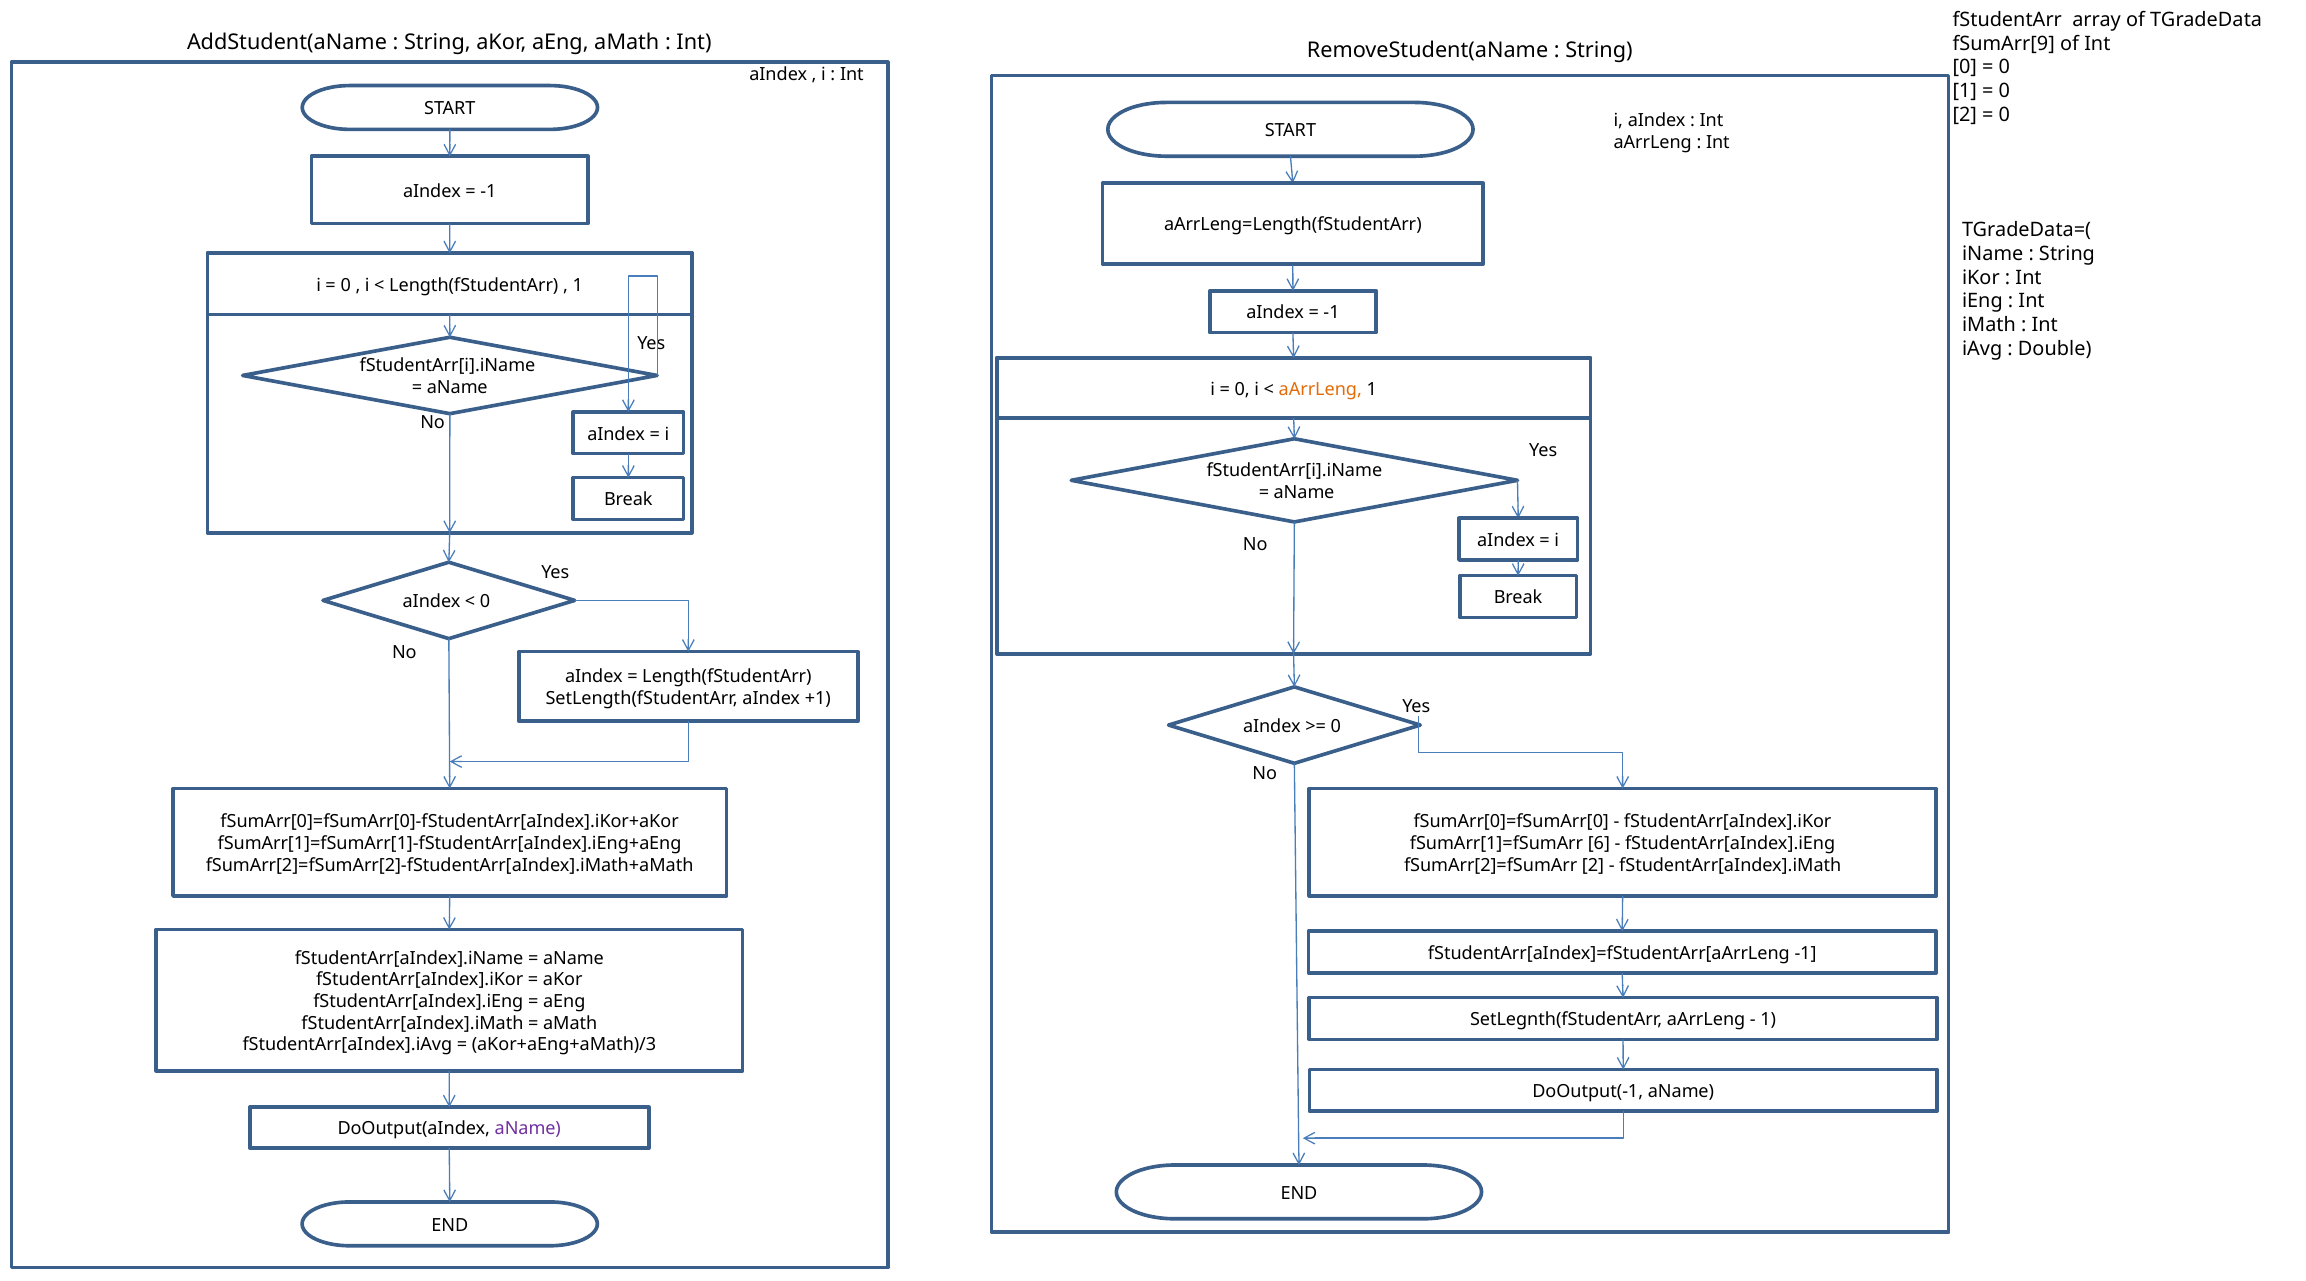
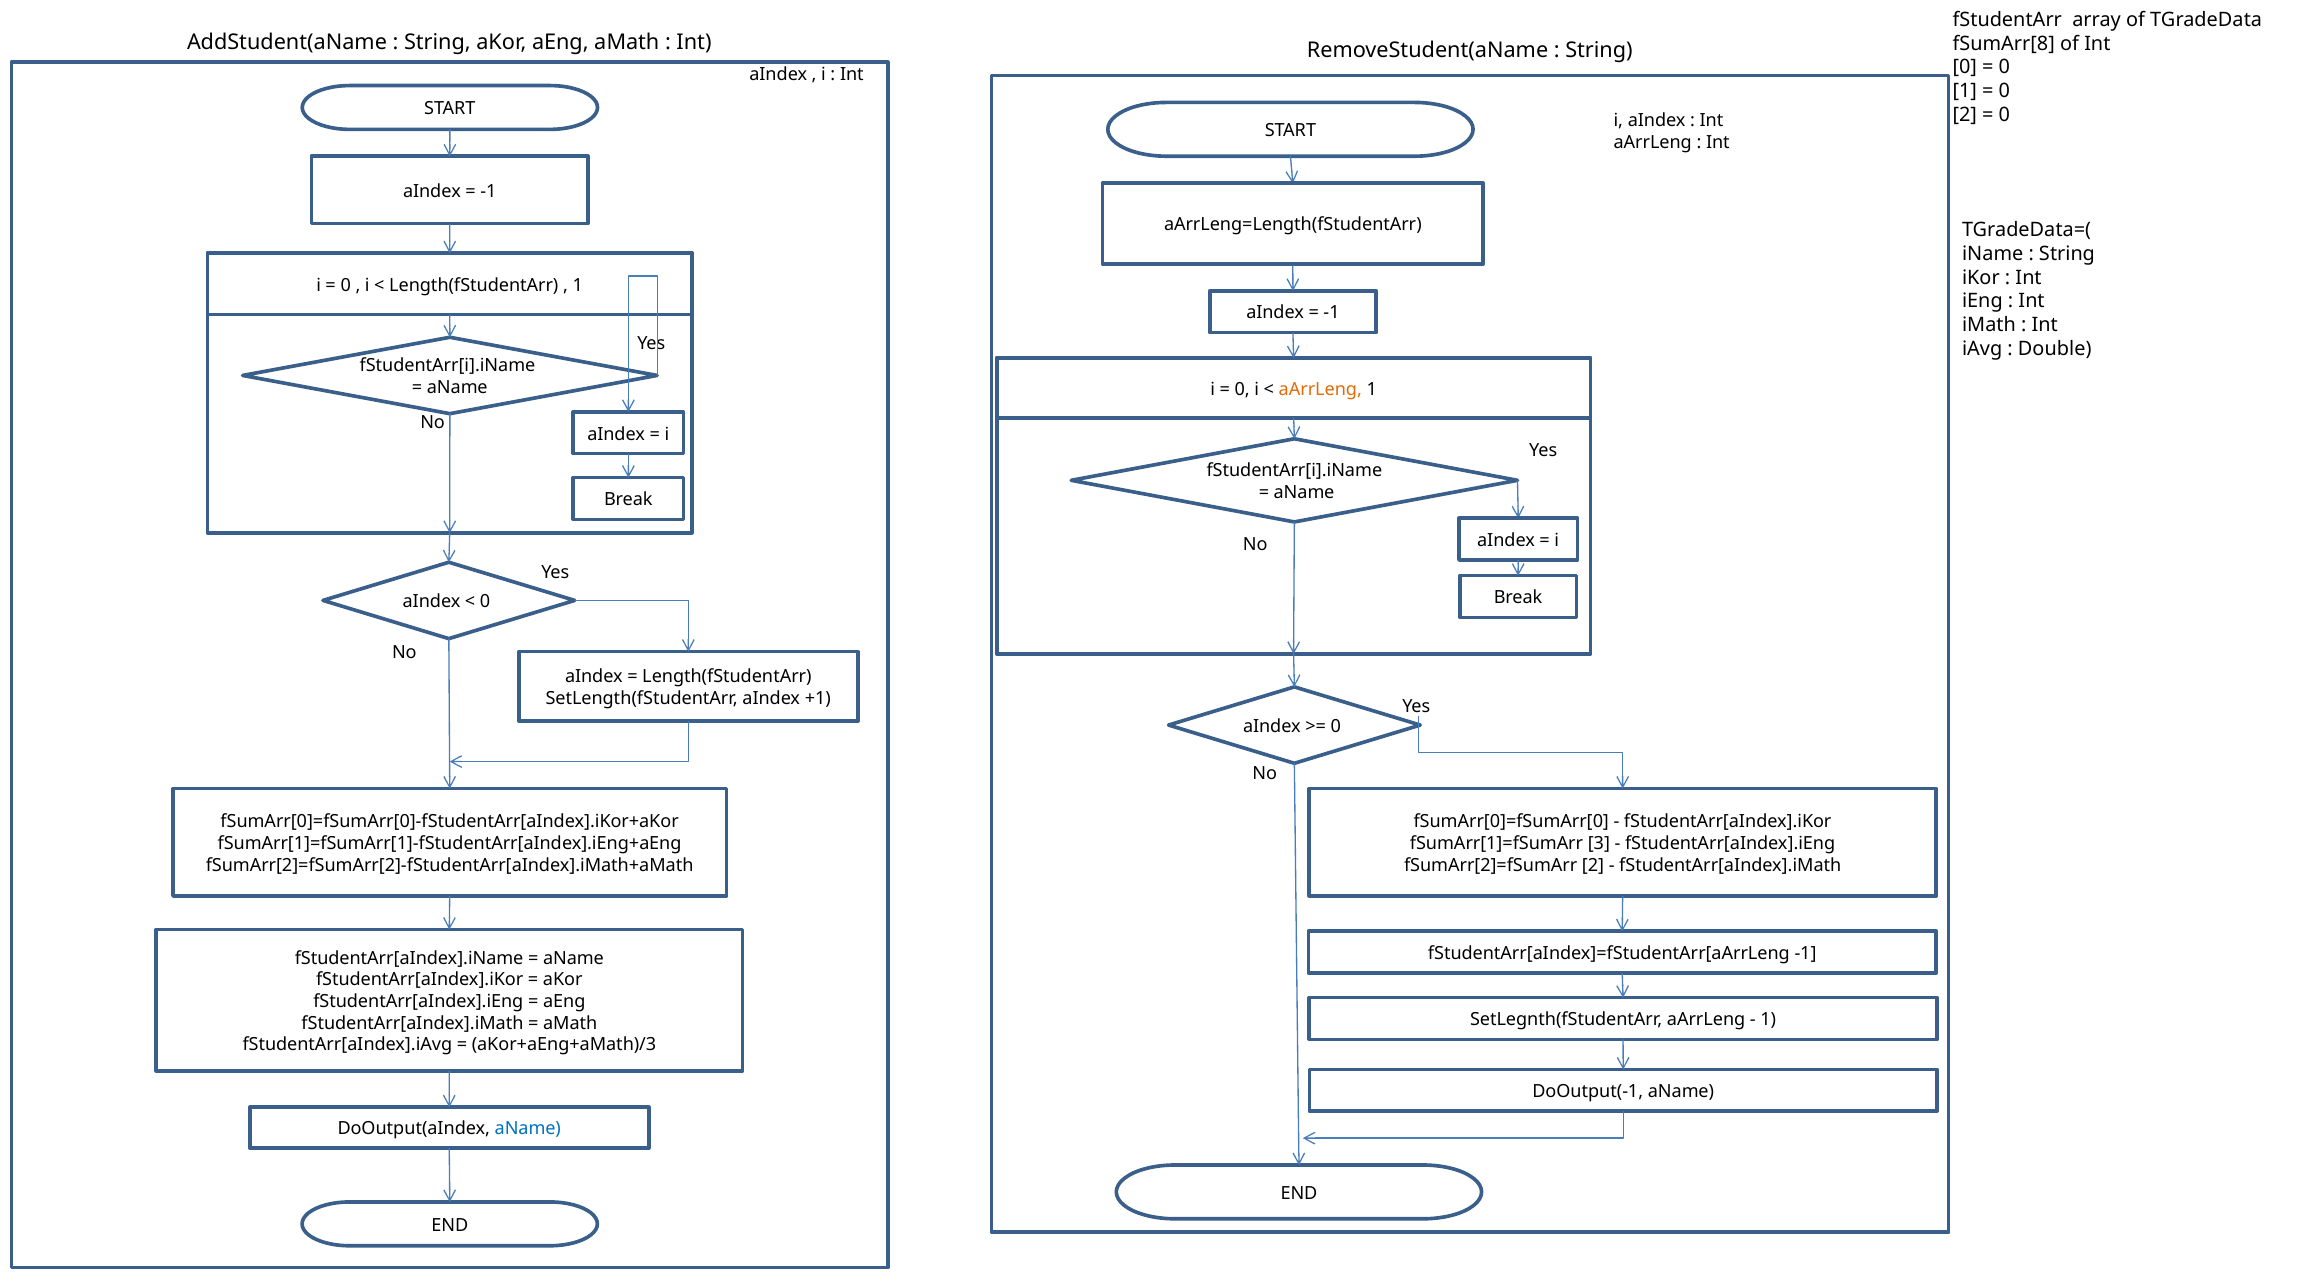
fSumArr[9: fSumArr[9 -> fSumArr[8 (2004, 44)
6: 6 -> 3 (1599, 844)
aName colour: purple -> blue (528, 1129)
